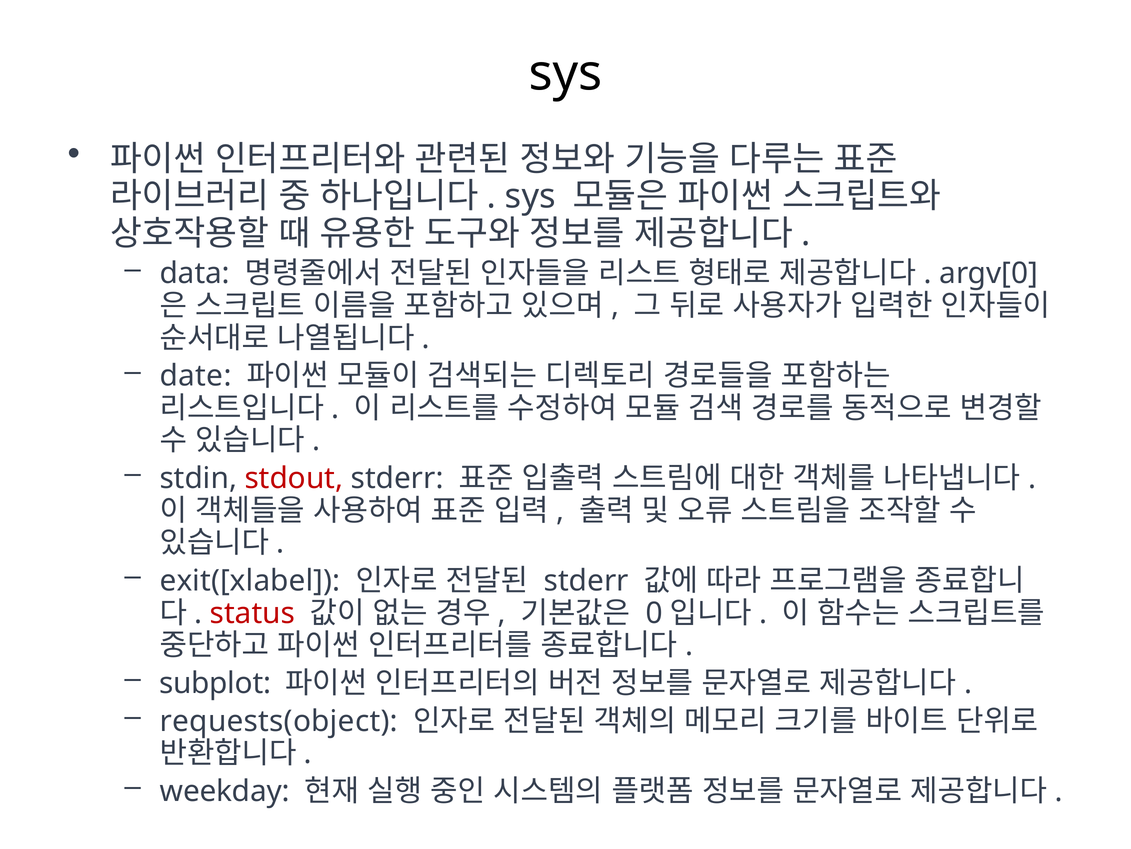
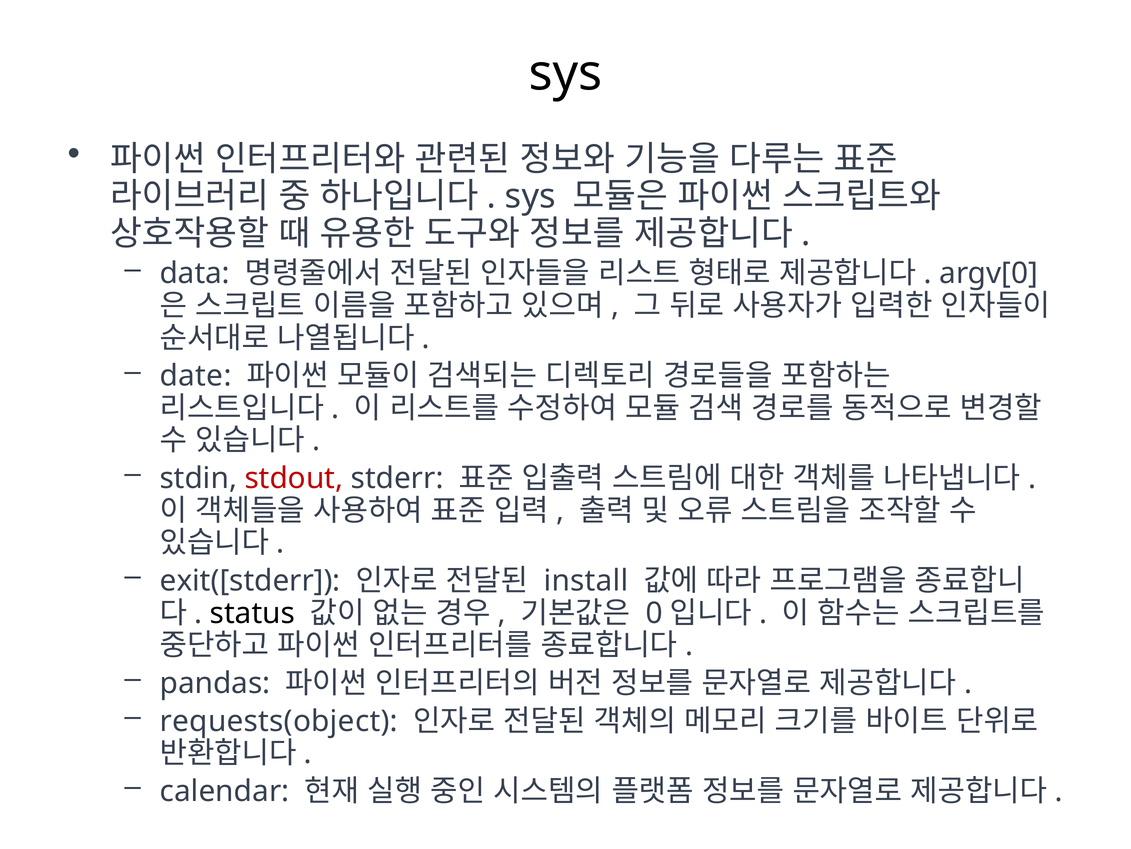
exit([xlabel: exit([xlabel -> exit([stderr (250, 580)
stderr: stderr -> install (586, 580)
status colour: red -> black (252, 613)
subplot: subplot -> pandas (215, 683)
weekday: weekday -> calendar (225, 791)
